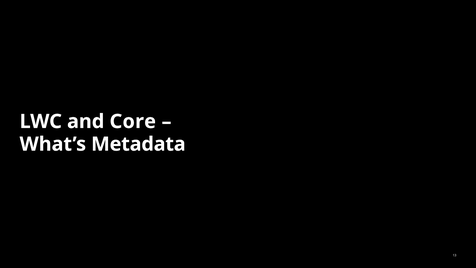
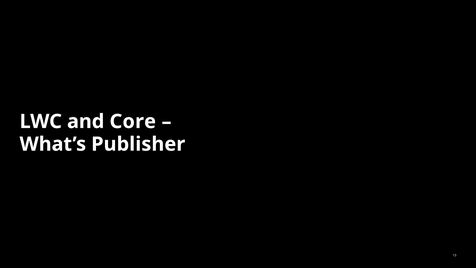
Metadata: Metadata -> Publisher (138, 144)
